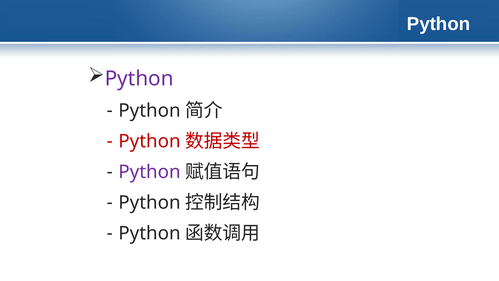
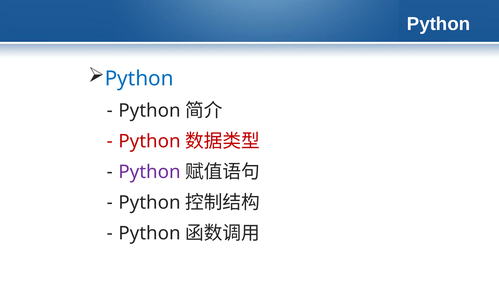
Python colour: purple -> blue (139, 79)
